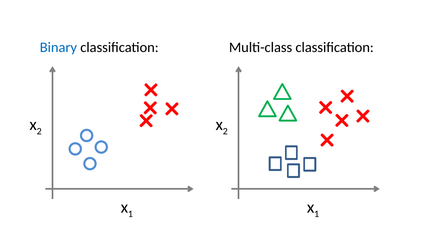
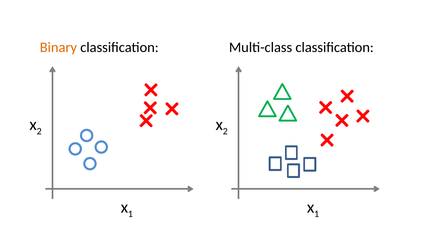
Binary colour: blue -> orange (58, 47)
